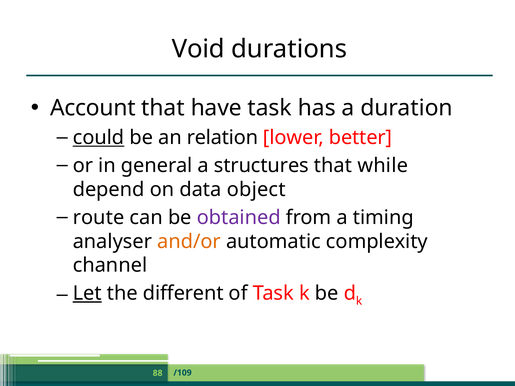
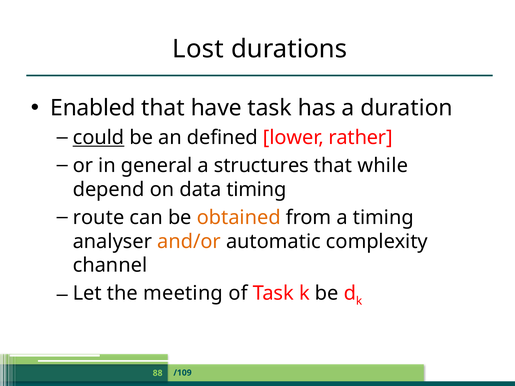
Void: Void -> Lost (198, 49)
Account: Account -> Enabled (93, 108)
relation: relation -> defined (222, 138)
better: better -> rather (361, 138)
data object: object -> timing (256, 190)
obtained colour: purple -> orange (239, 218)
Let underline: present -> none (87, 294)
different: different -> meeting (183, 294)
